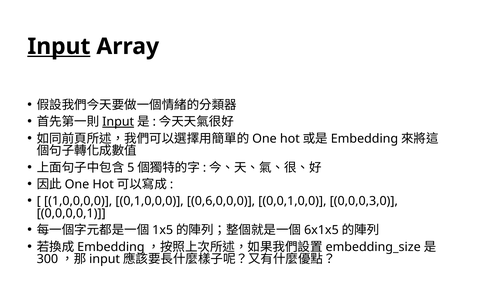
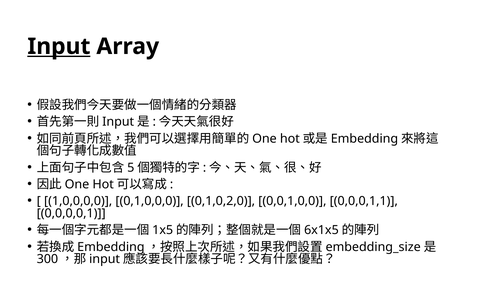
Input underline: present -> none (118, 122)
0,6,0,0,0: 0,6,0,0,0 -> 0,1,0,2,0 (221, 201)
0,0,0,3,0: 0,0,0,3,0 -> 0,0,0,1,1 (364, 201)
